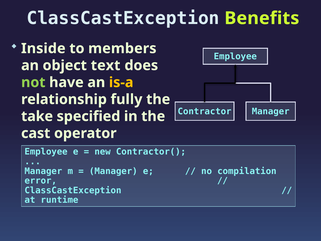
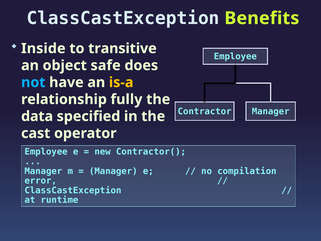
members: members -> transitive (122, 48)
text: text -> safe (106, 65)
not colour: light green -> light blue (33, 82)
take: take -> data (37, 116)
